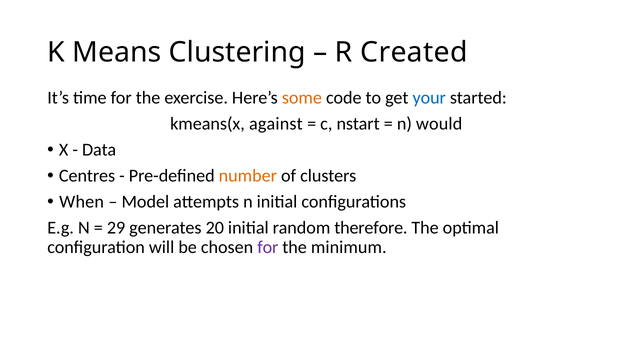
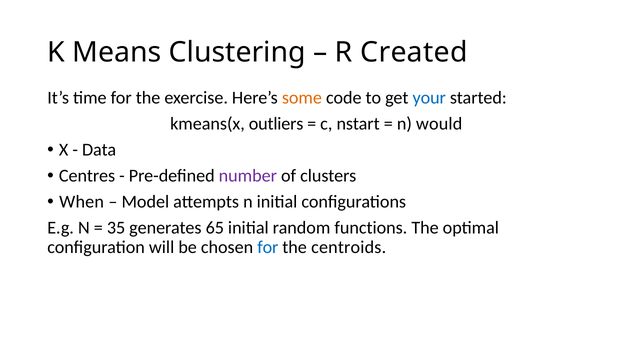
against: against -> outliers (276, 124)
number colour: orange -> purple (248, 176)
29: 29 -> 35 (116, 228)
20: 20 -> 65 (215, 228)
therefore: therefore -> functions (371, 228)
for colour: purple -> blue (268, 248)
minimum: minimum -> centroids (349, 248)
